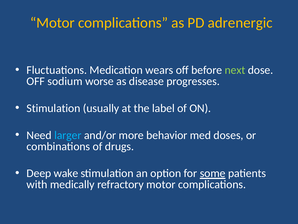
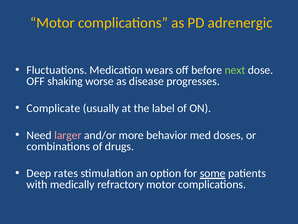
sodium: sodium -> shaking (65, 81)
Stimulation: Stimulation -> Complicate (53, 108)
larger colour: light blue -> pink (68, 135)
wake: wake -> rates (66, 173)
